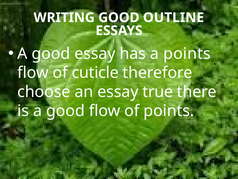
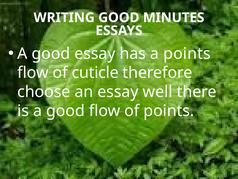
OUTLINE: OUTLINE -> MINUTES (174, 18)
true: true -> well (158, 92)
